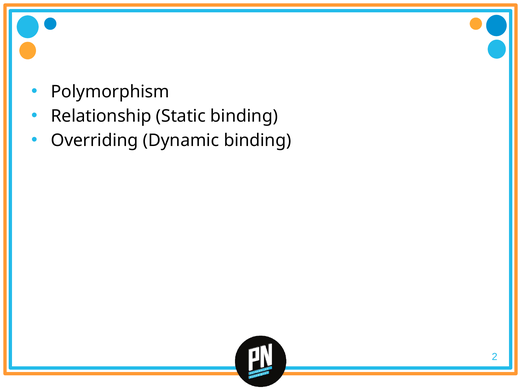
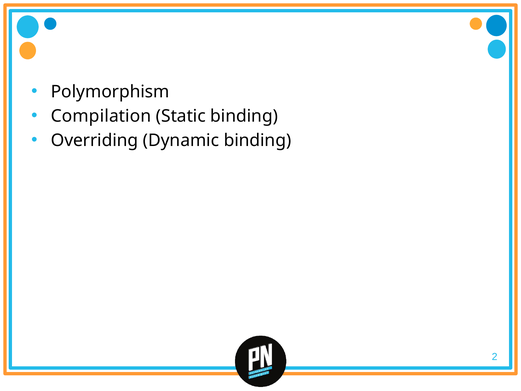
Relationship: Relationship -> Compilation (101, 116)
